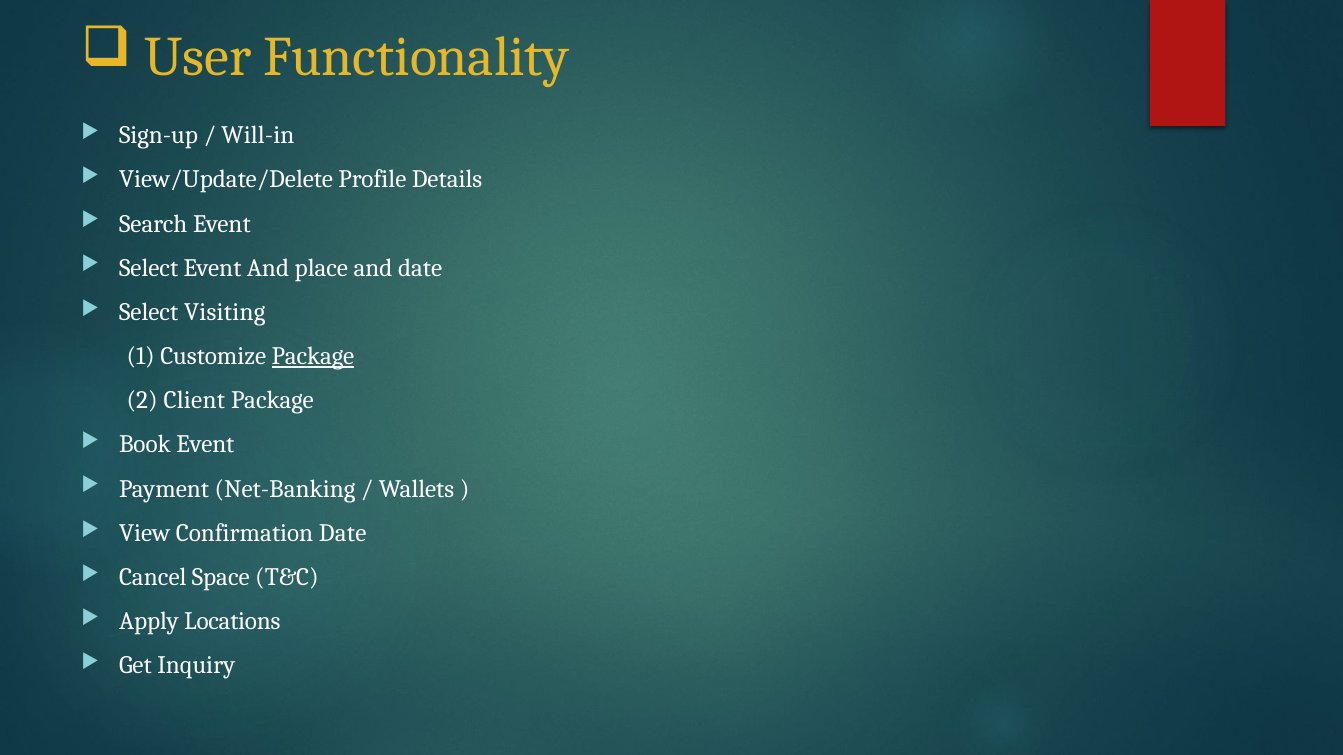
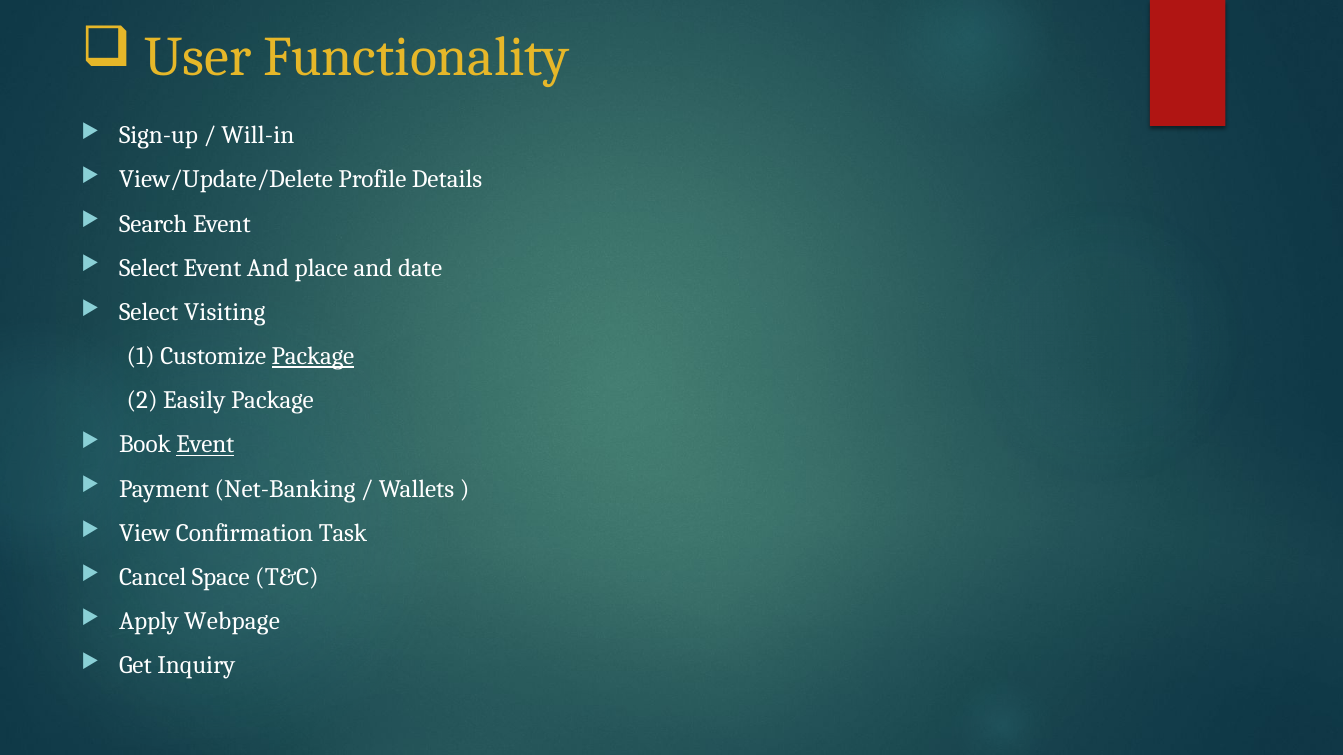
Client: Client -> Easily (194, 401)
Event underline: none -> present (205, 445)
Confirmation Date: Date -> Task (343, 533)
Locations: Locations -> Webpage (232, 622)
